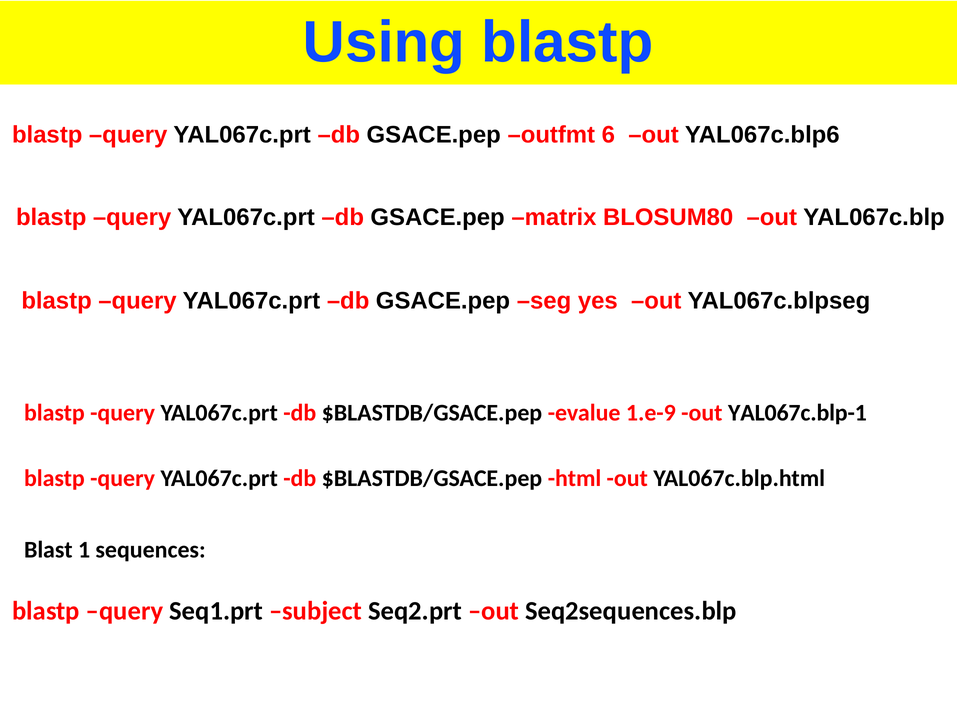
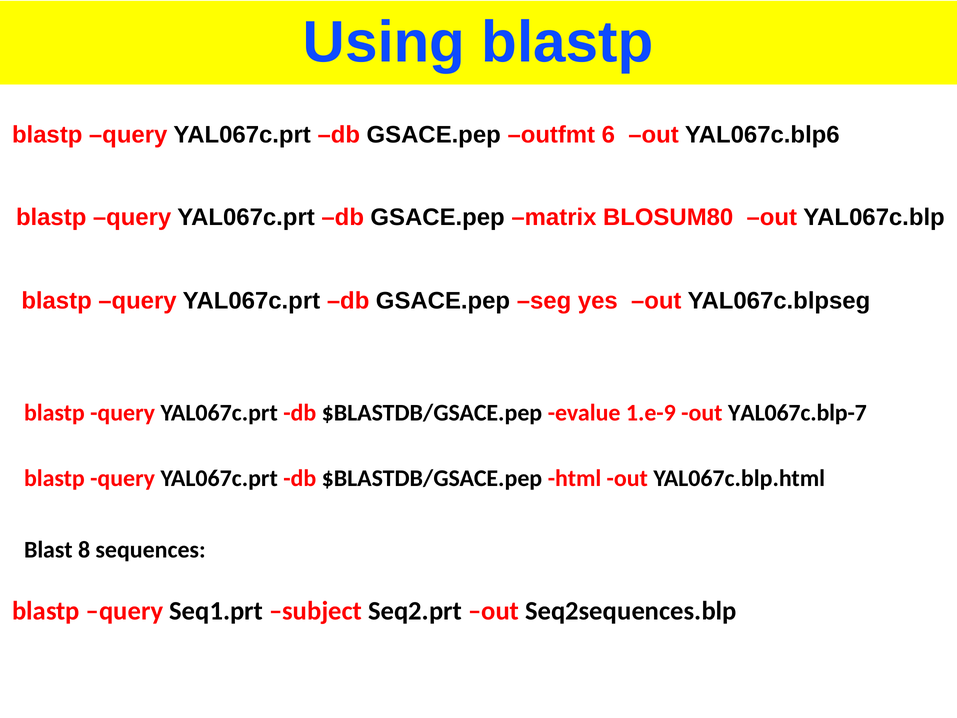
YAL067c.blp-1: YAL067c.blp-1 -> YAL067c.blp-7 (797, 413)
1: 1 -> 8 (84, 550)
